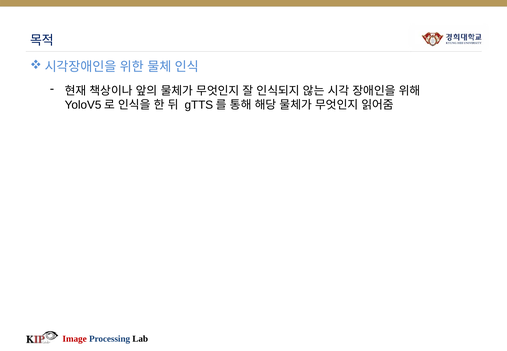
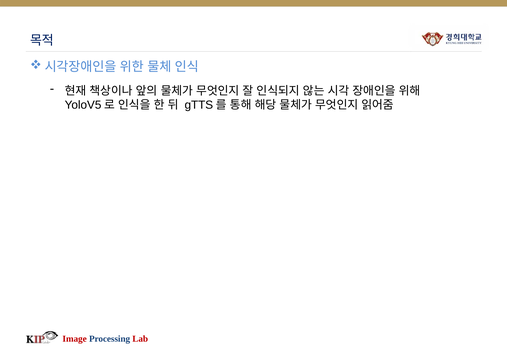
Lab colour: black -> red (140, 339)
